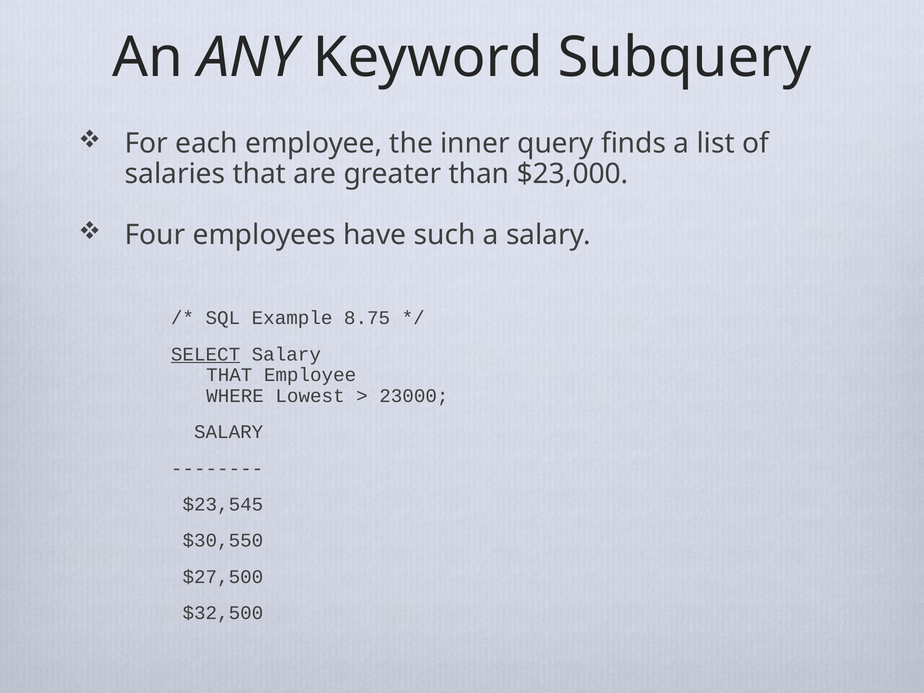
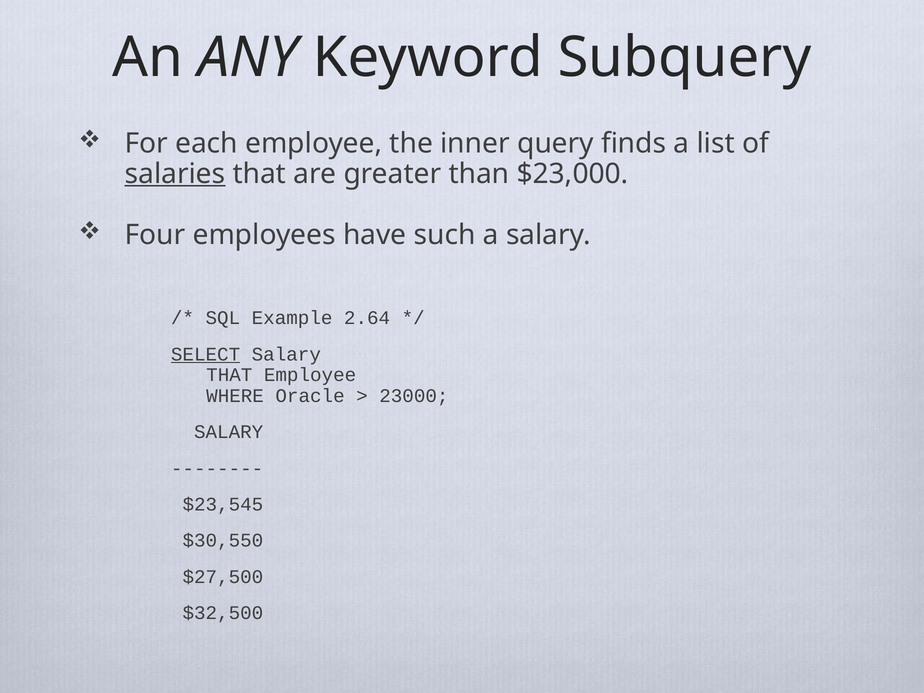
salaries underline: none -> present (175, 174)
8.75: 8.75 -> 2.64 (367, 318)
Lowest: Lowest -> Oracle (310, 396)
